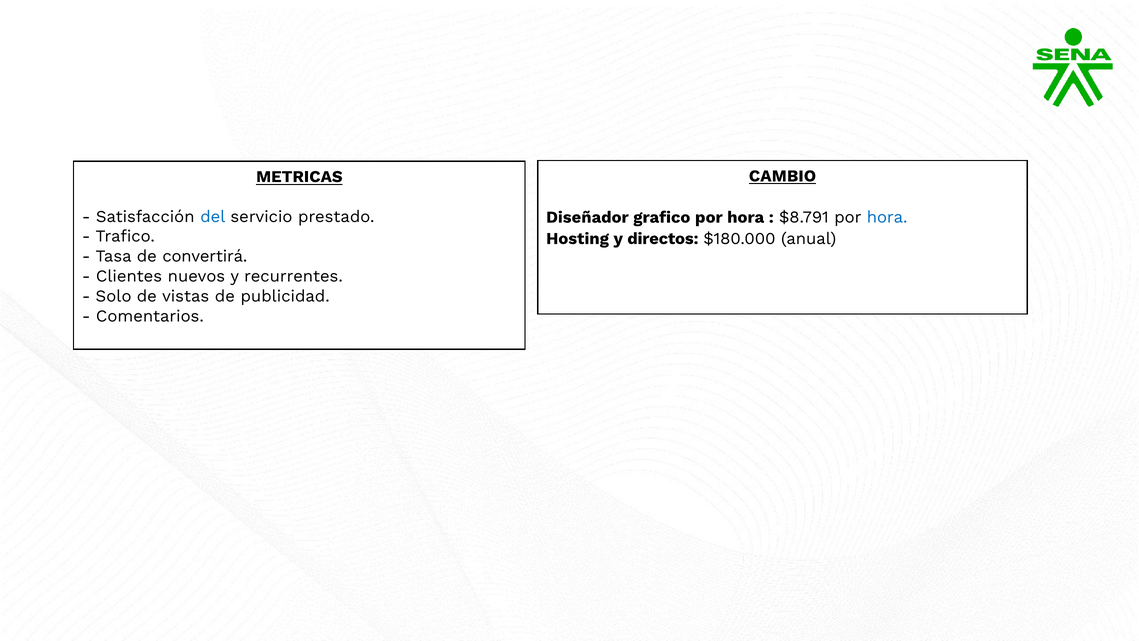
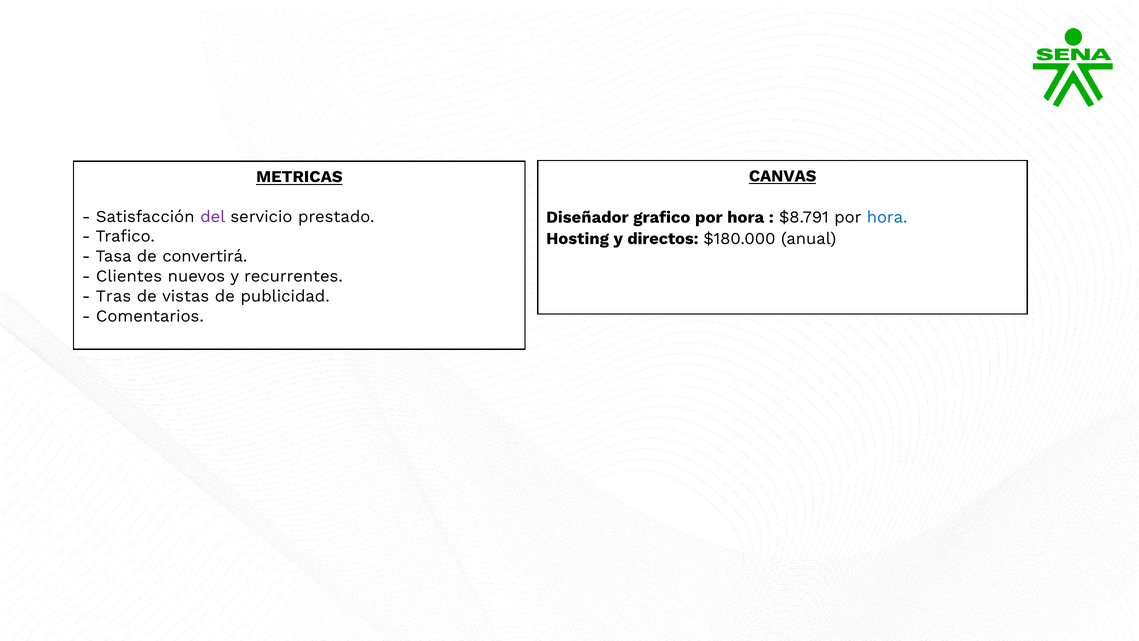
CAMBIO: CAMBIO -> CANVAS (783, 176)
del colour: blue -> purple (213, 216)
Solo: Solo -> Tras (114, 296)
